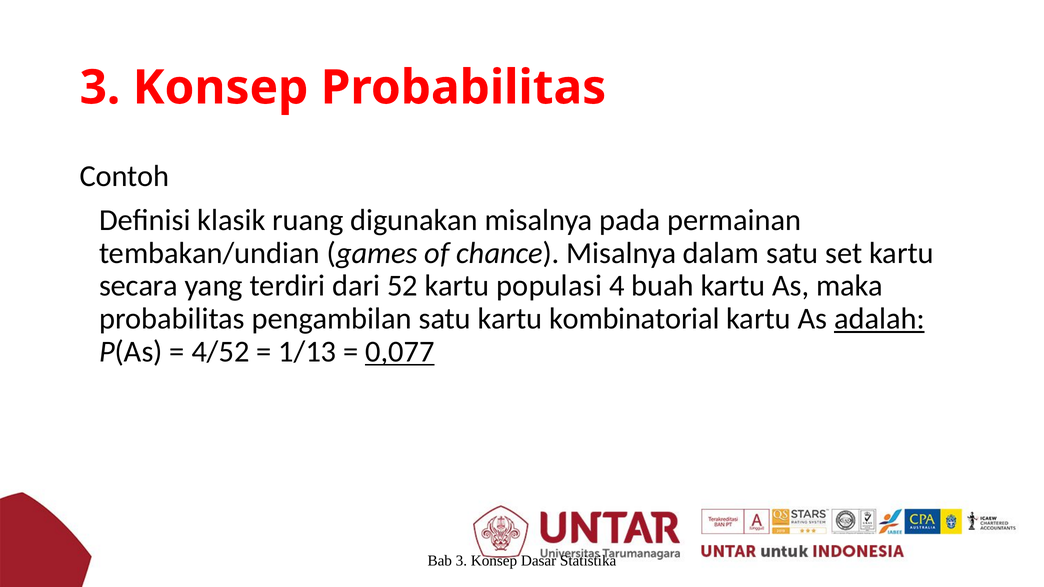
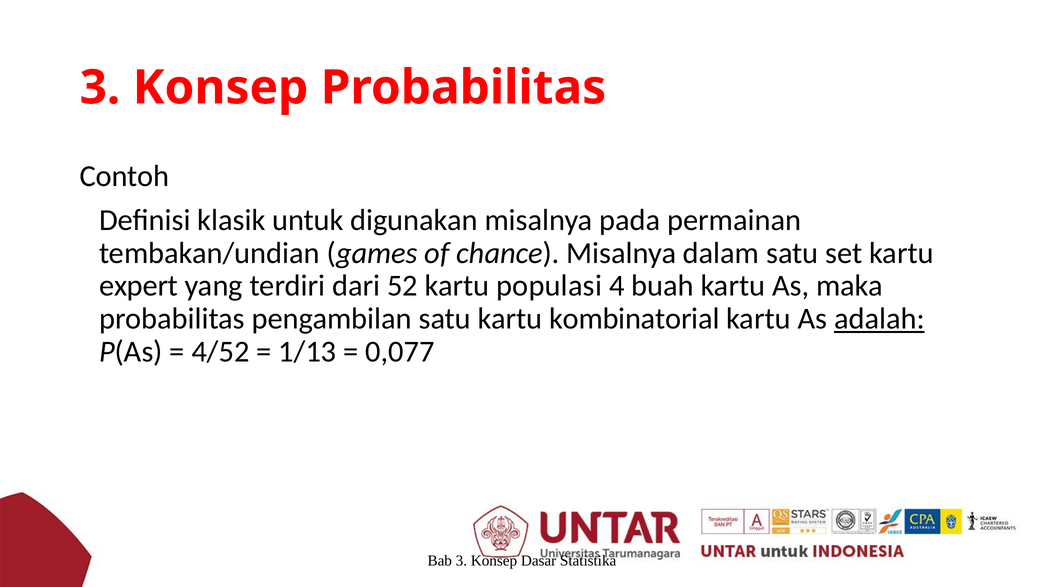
ruang: ruang -> untuk (308, 220)
secara: secara -> expert (139, 286)
0,077 underline: present -> none (400, 352)
